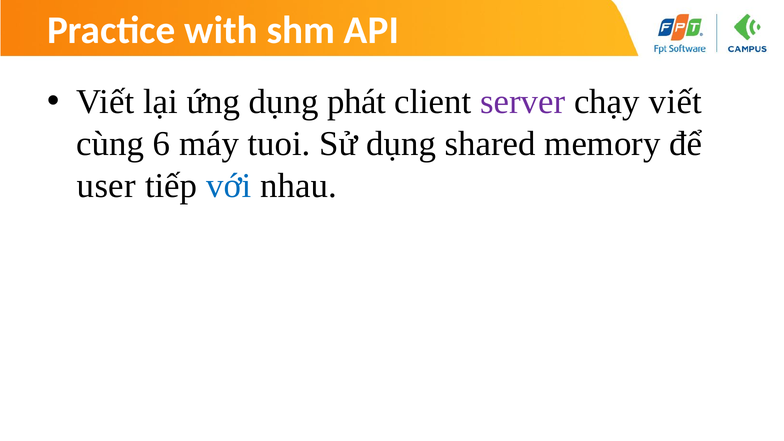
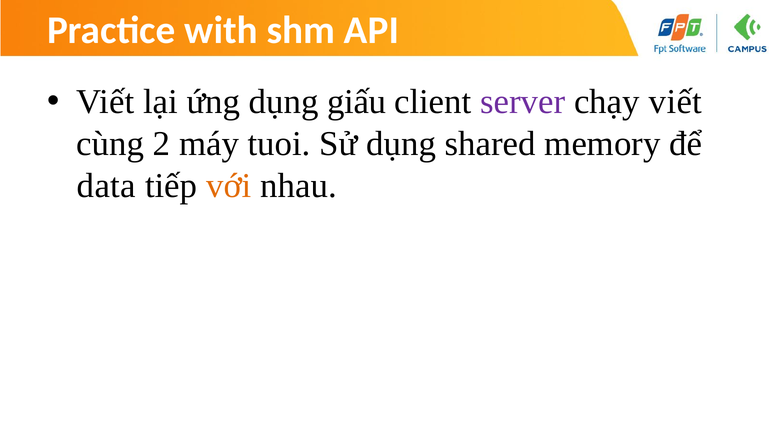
phát: phát -> giấu (357, 102)
6: 6 -> 2 (162, 144)
user: user -> data (106, 186)
với colour: blue -> orange (229, 186)
